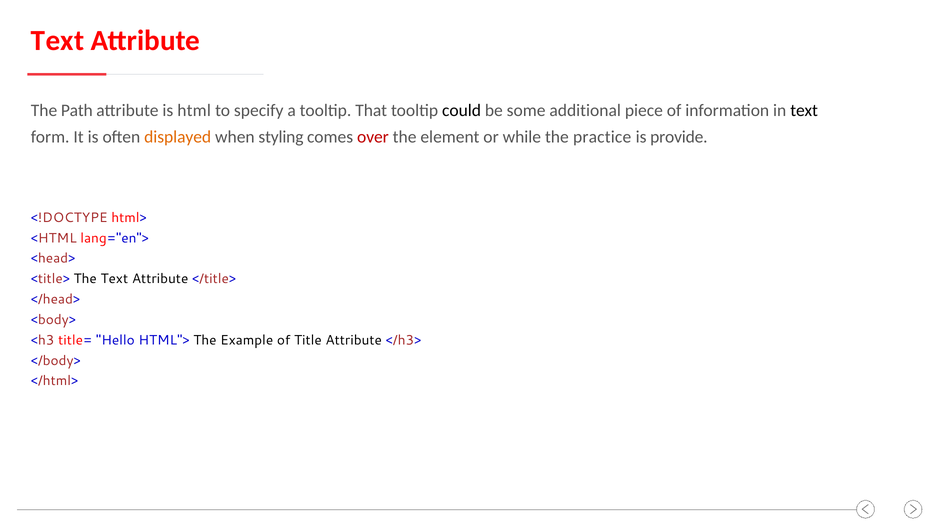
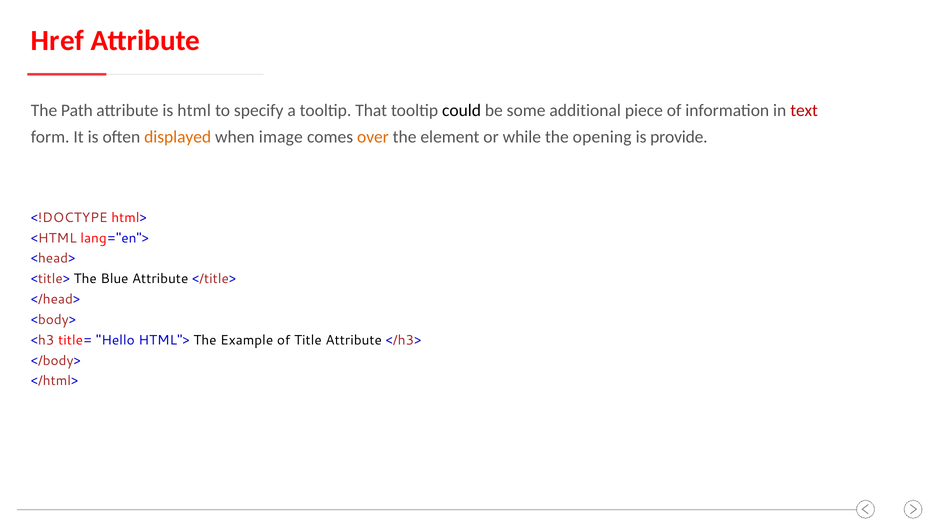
Text: Text -> Href (57, 41)
text colour: black -> red (804, 111)
styling: styling -> image (281, 137)
over colour: red -> orange (373, 137)
practice: practice -> opening (602, 137)
The Text: Text -> Blue (114, 279)
